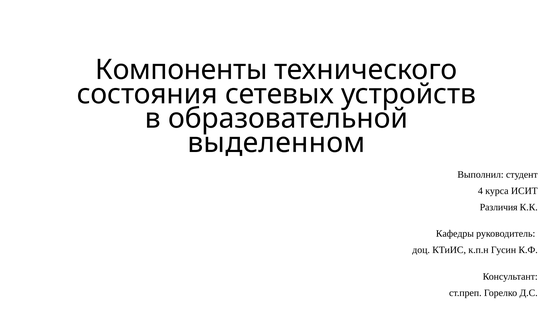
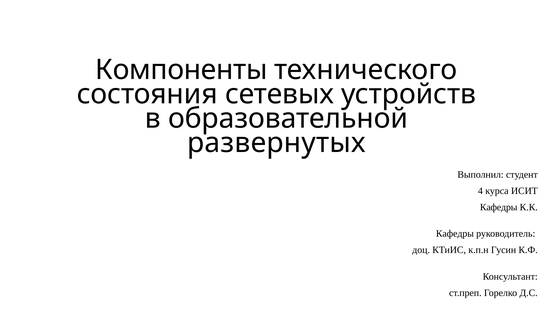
выделенном: выделенном -> развернутых (276, 143)
Различия: Различия -> Кафедры (499, 207)
